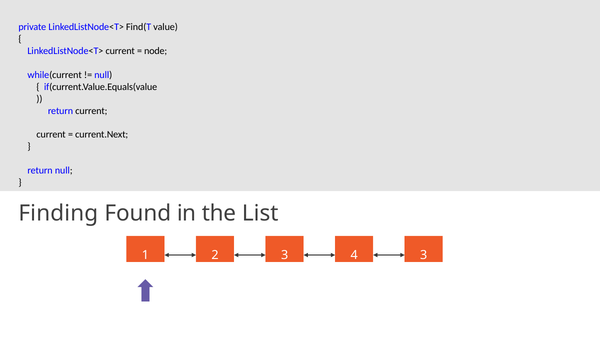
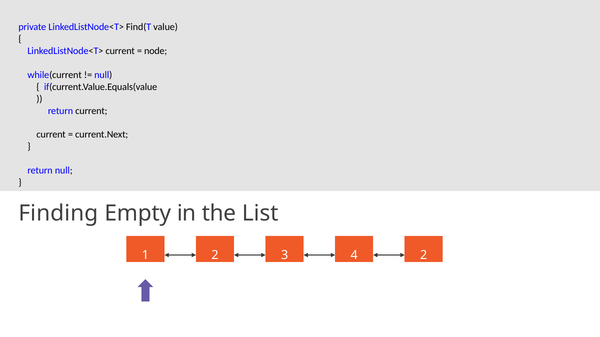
Found: Found -> Empty (138, 214)
4 3: 3 -> 2 (424, 256)
